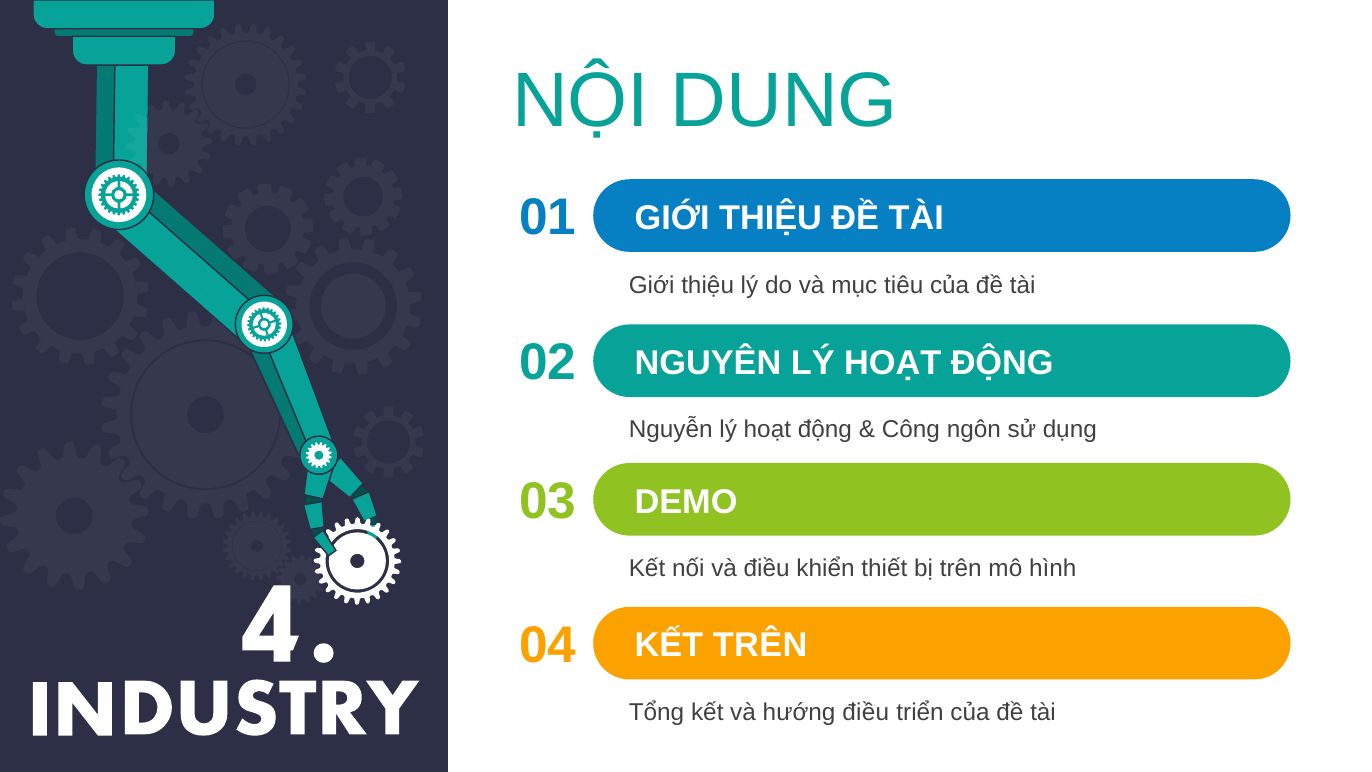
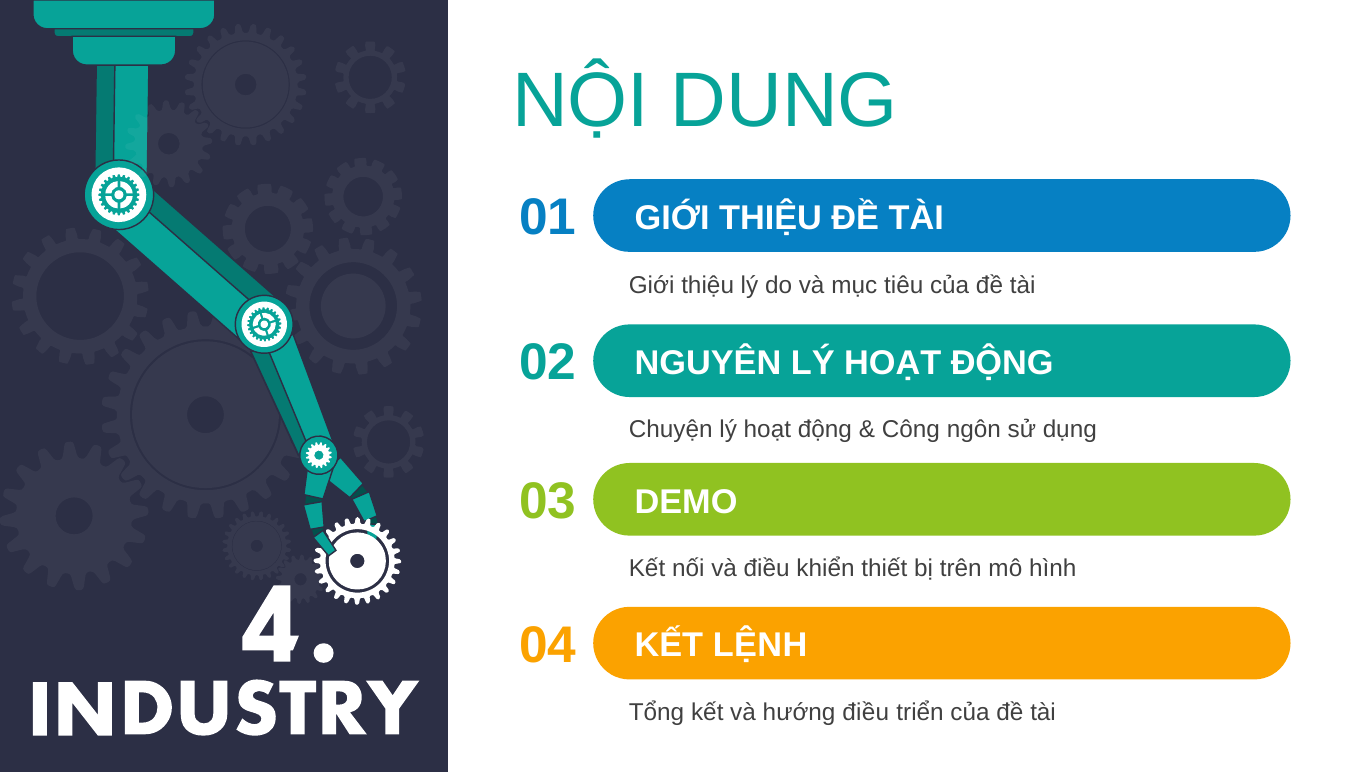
Nguyễn: Nguyễn -> Chuyện (671, 429)
KẾT TRÊN: TRÊN -> LỆNH (760, 645)
